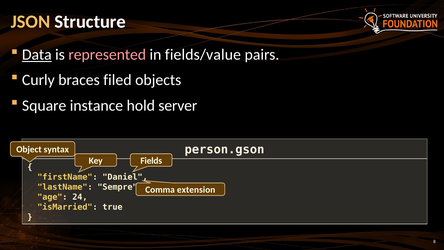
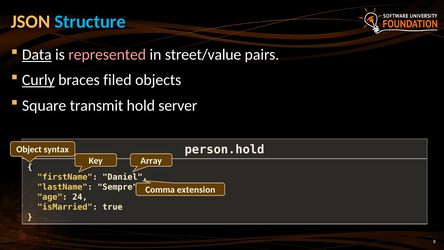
Structure colour: white -> light blue (90, 22)
fields/value: fields/value -> street/value (203, 55)
Curly underline: none -> present (38, 80)
instance: instance -> transmit (96, 105)
person.gson: person.gson -> person.hold (224, 149)
Fields: Fields -> Array (151, 161)
